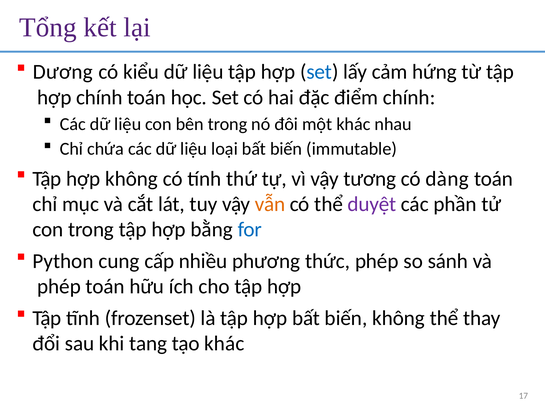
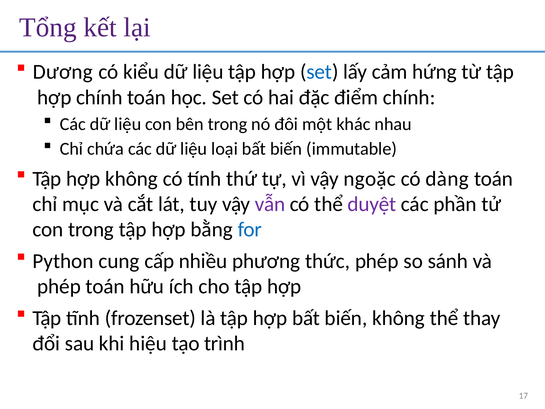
tương: tương -> ngoặc (370, 179)
vẫn colour: orange -> purple (270, 204)
tang: tang -> hiệu (148, 343)
tạo khác: khác -> trình (224, 343)
